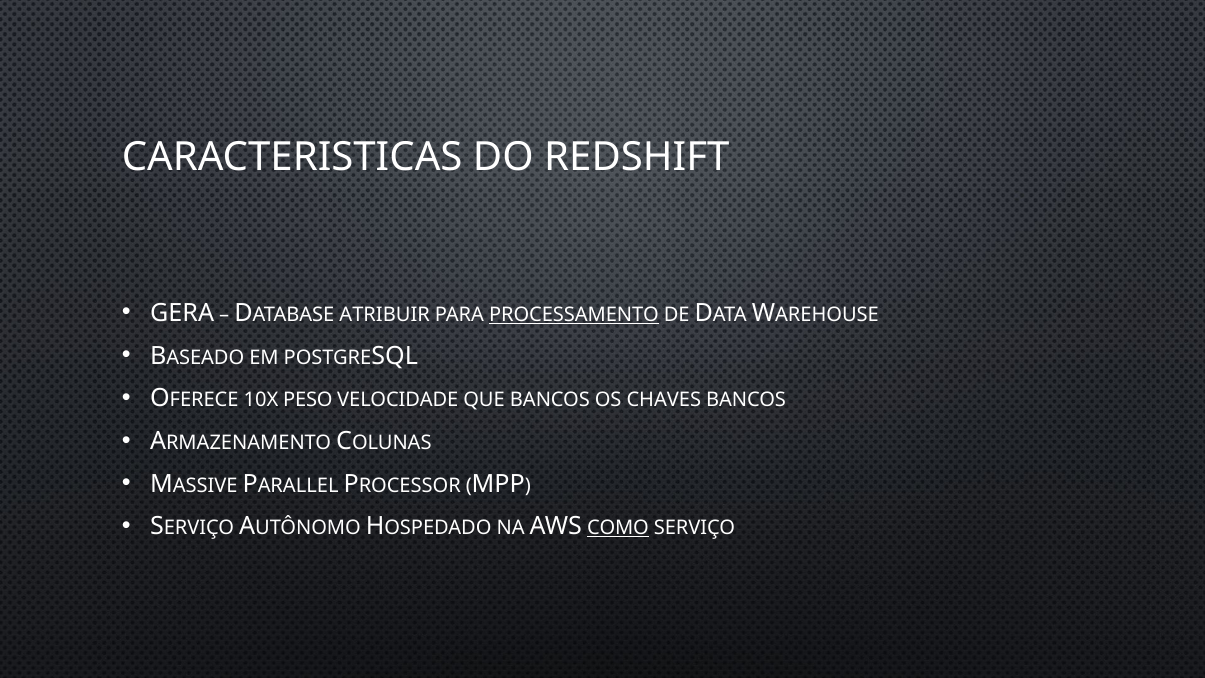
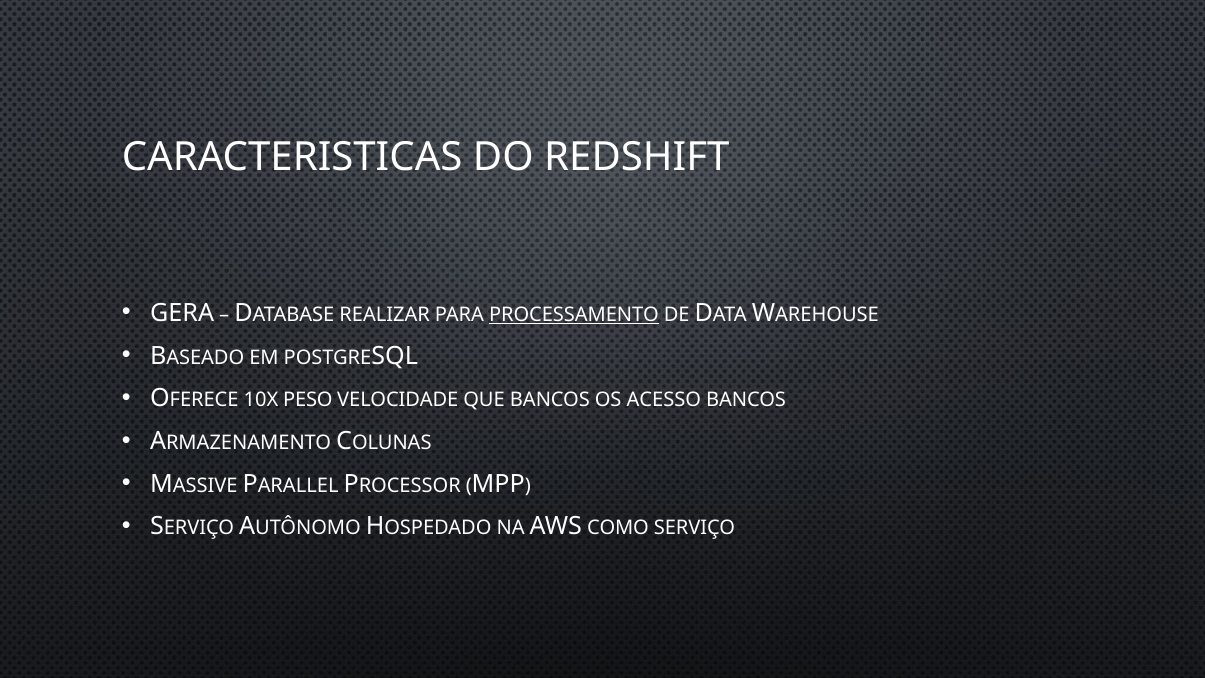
ATRIBUIR: ATRIBUIR -> REALIZAR (385, 315)
CHAVES: CHAVES -> ACESSO (664, 400)
COMO underline: present -> none (618, 528)
